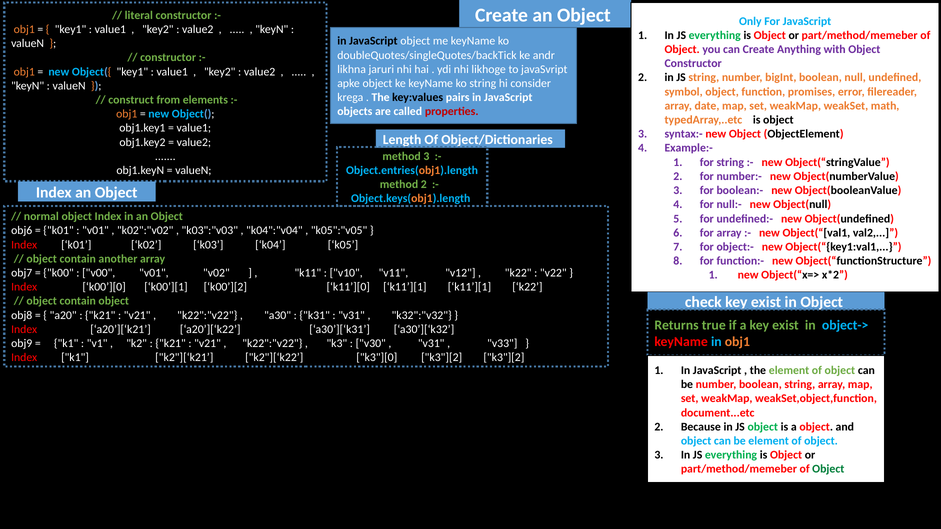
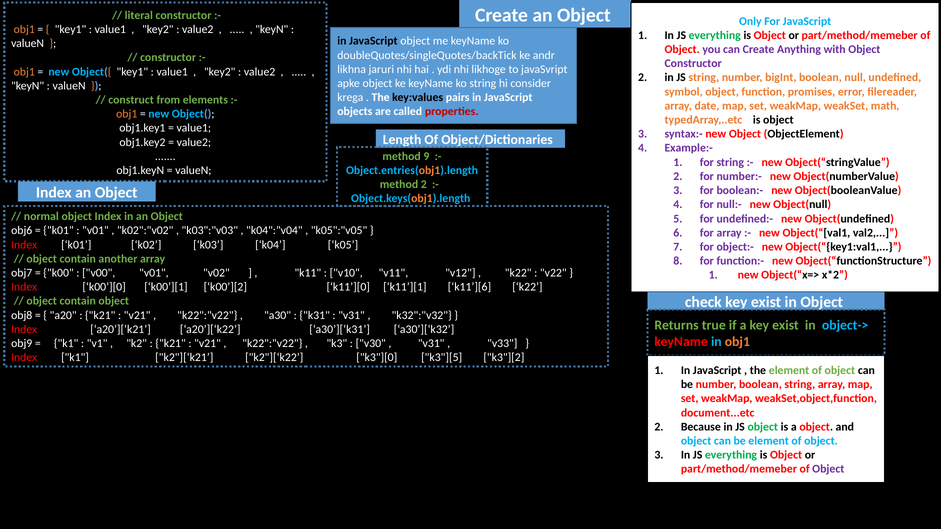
method 3: 3 -> 9 (426, 156)
k11’][1 k11’][1: k11’][1 -> k11’][6 (469, 287)
k3"][0 k3"][2: k3"][2 -> k3"][5 (442, 358)
Object colour: green -> purple (828, 469)
